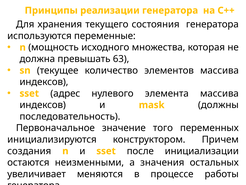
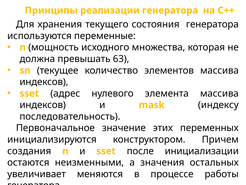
должны: должны -> индексу (218, 105)
того: того -> этих (163, 128)
